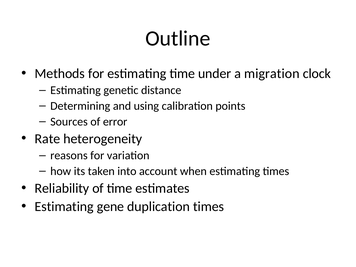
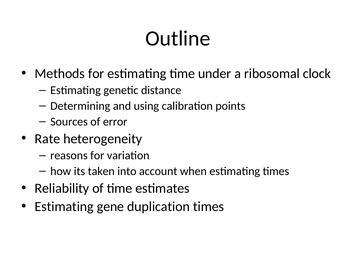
migration: migration -> ribosomal (272, 73)
